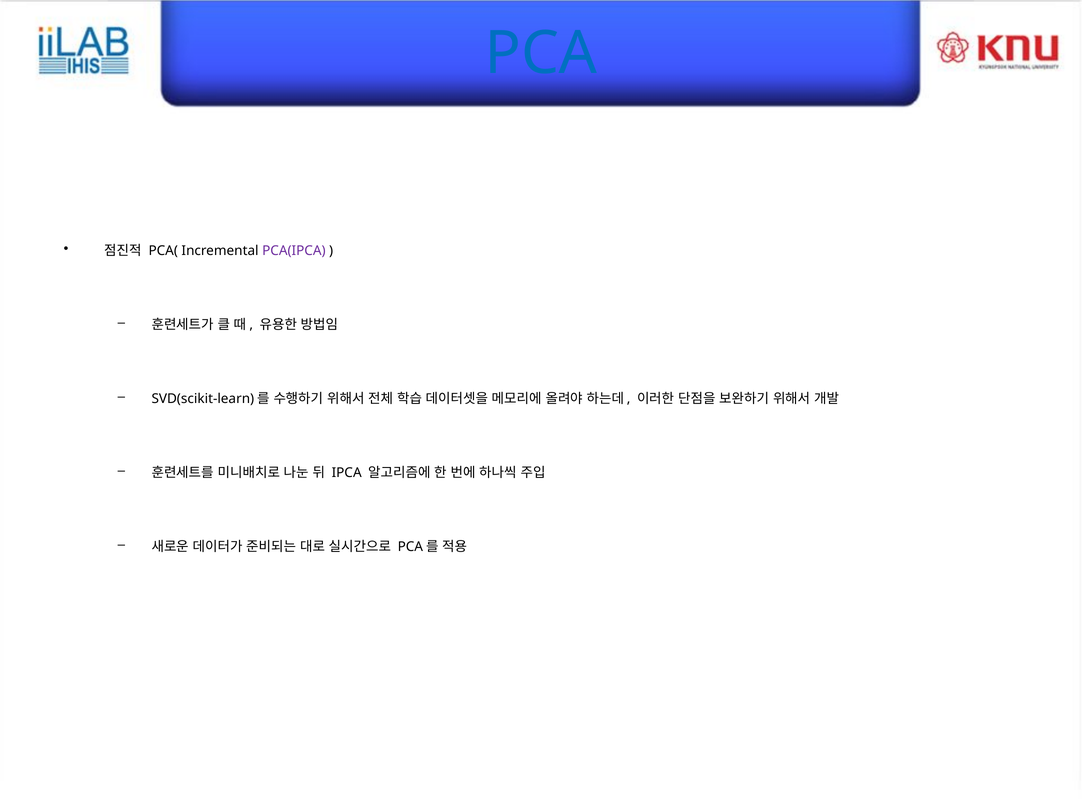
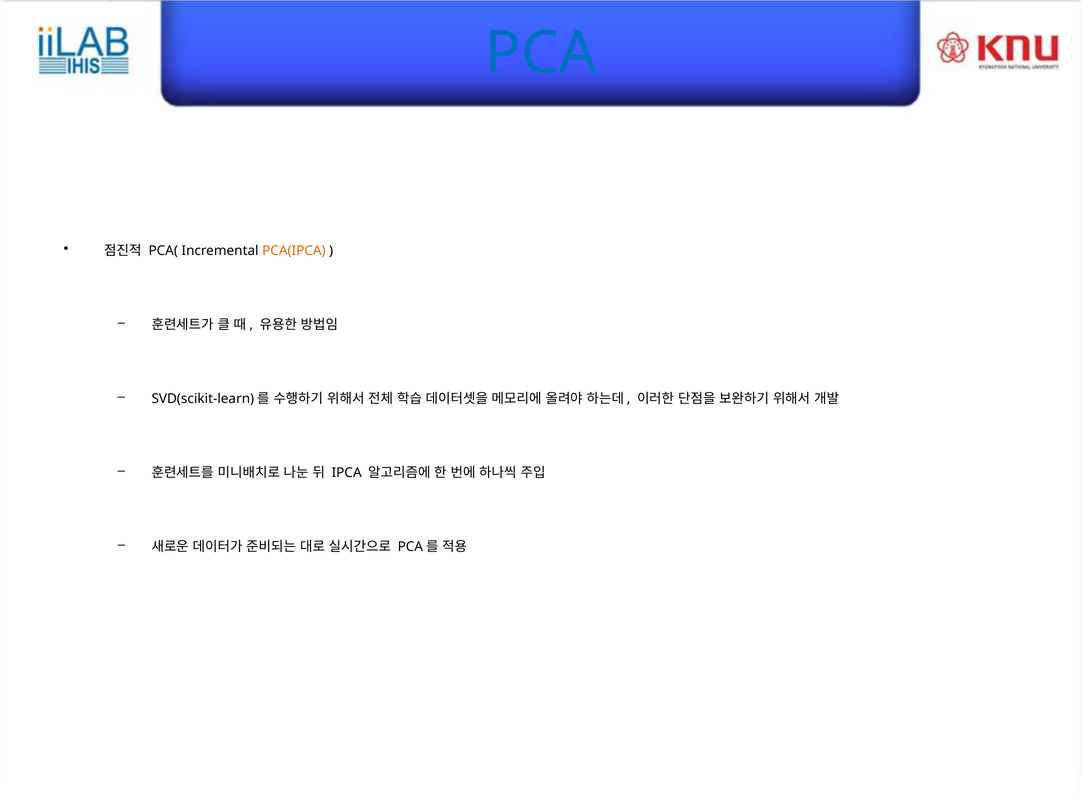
PCA(IPCA colour: purple -> orange (294, 251)
